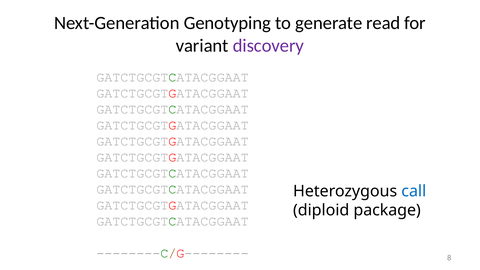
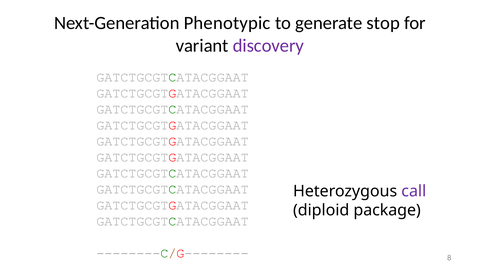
Genotyping: Genotyping -> Phenotypic (227, 23)
read: read -> stop (383, 23)
call colour: blue -> purple (414, 191)
